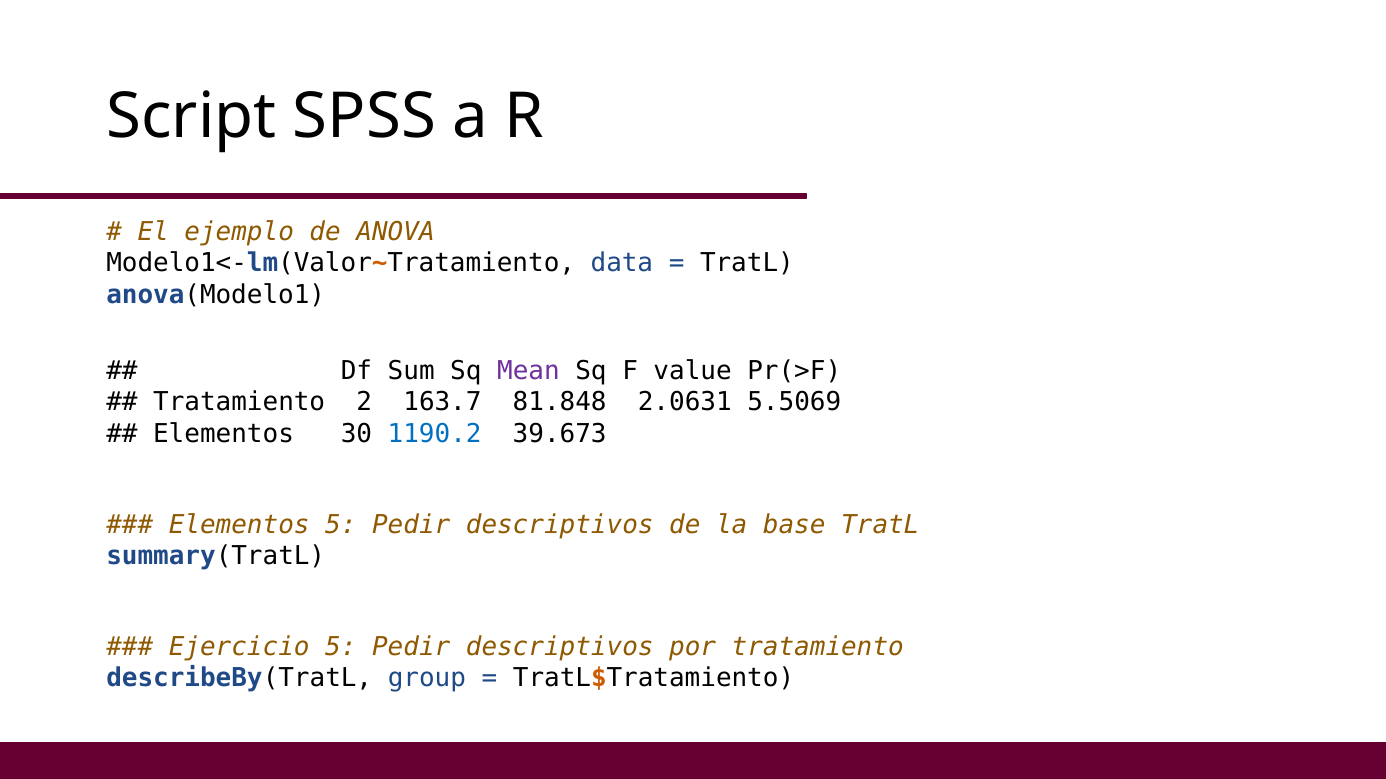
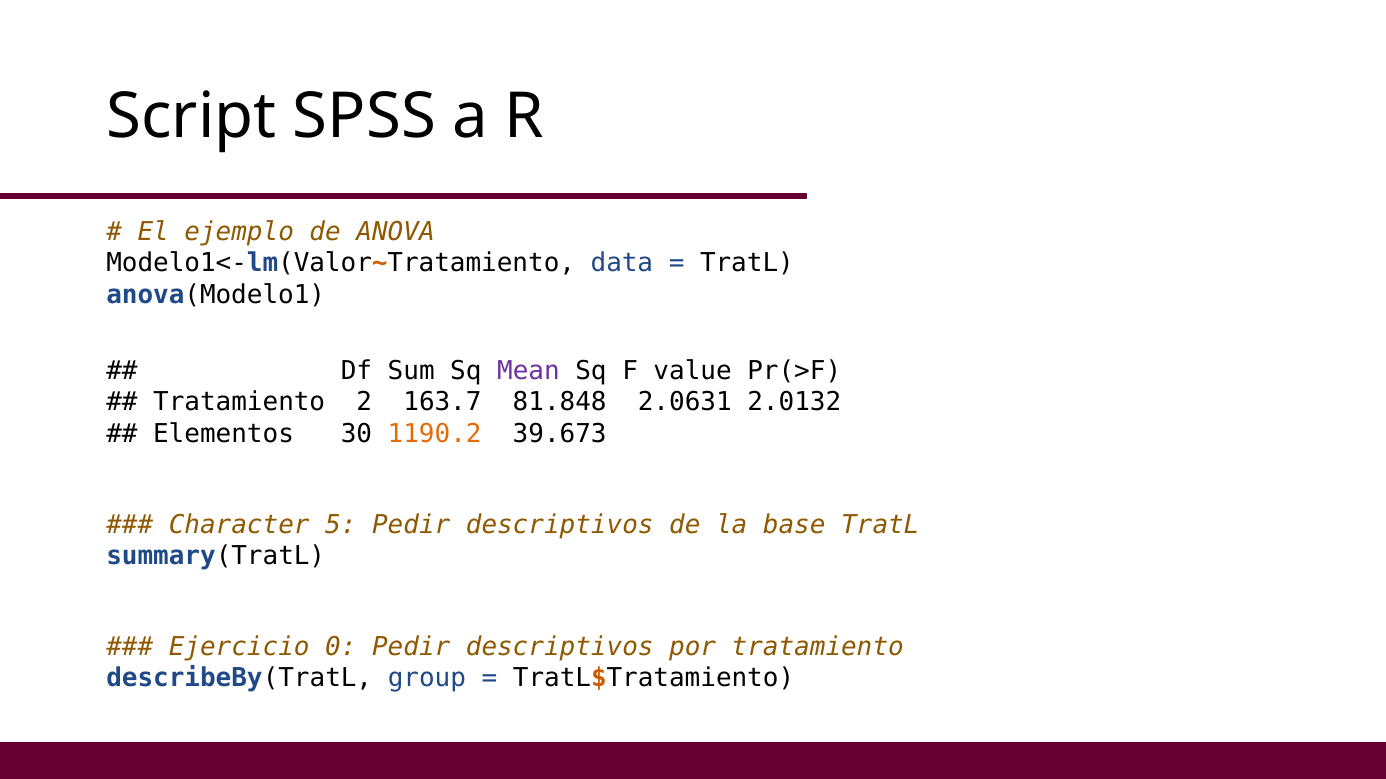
5.5069: 5.5069 -> 2.0132 (794, 403)
1190.2 colour: blue -> orange (435, 434)
Elementos: Elementos -> Character (239, 525)
Ejercicio 5: 5 -> 0 (341, 648)
